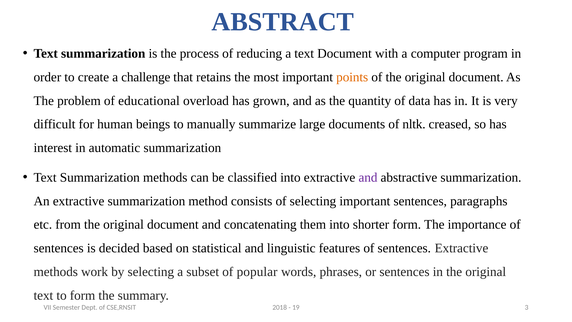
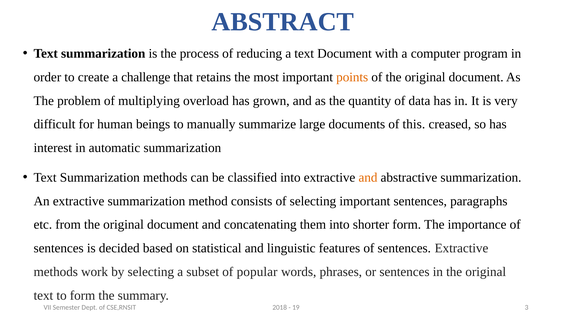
educational: educational -> multiplying (149, 101)
nltk: nltk -> this (414, 124)
and colour: purple -> orange (368, 177)
